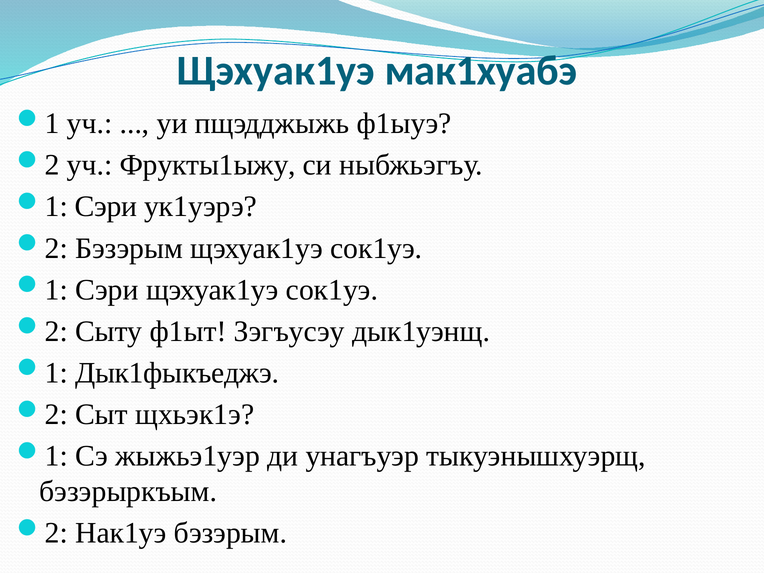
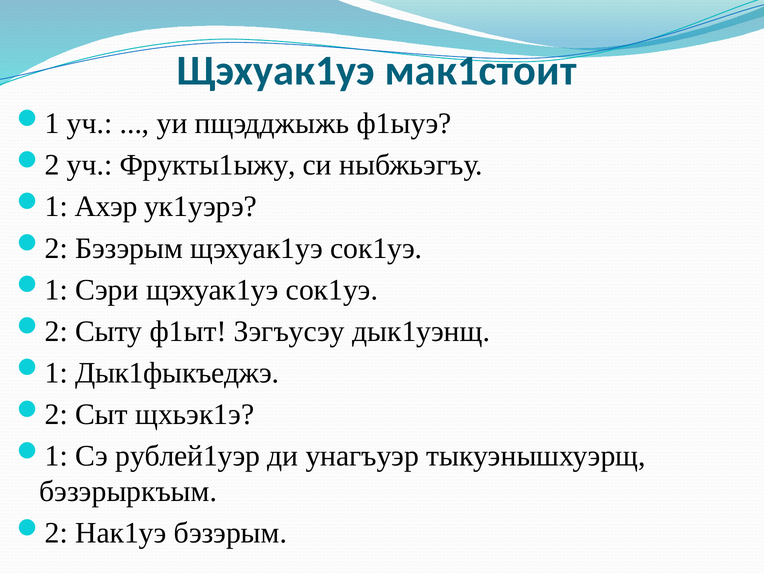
мак1хуабэ: мак1хуабэ -> мак1стоит (481, 71)
Сэри: Сэри -> Ахэр (106, 207)
жыжьэ1уэр: жыжьэ1уэр -> рублей1уэр (188, 456)
